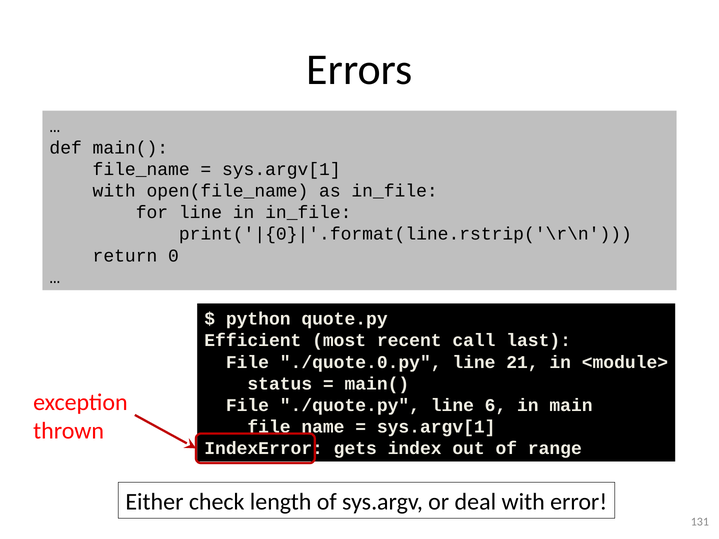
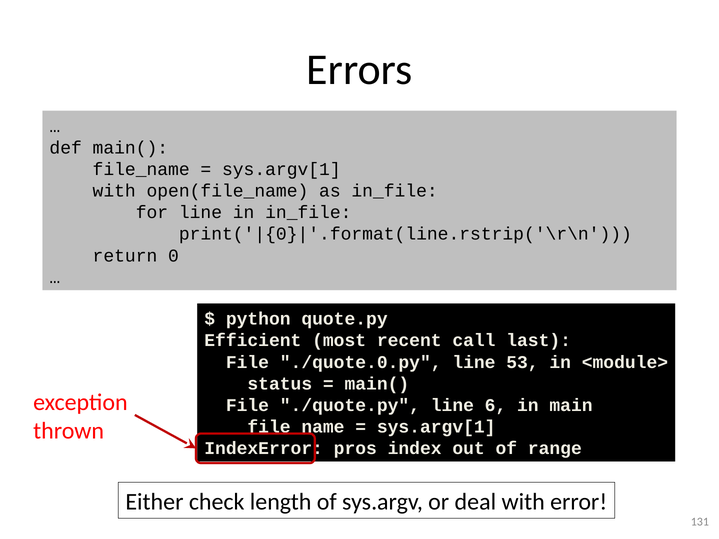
21: 21 -> 53 (522, 362)
gets: gets -> pros (355, 449)
